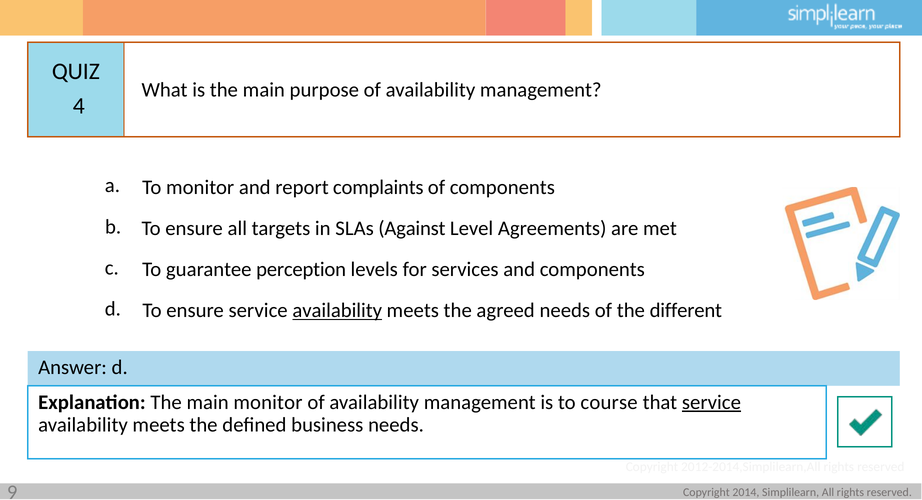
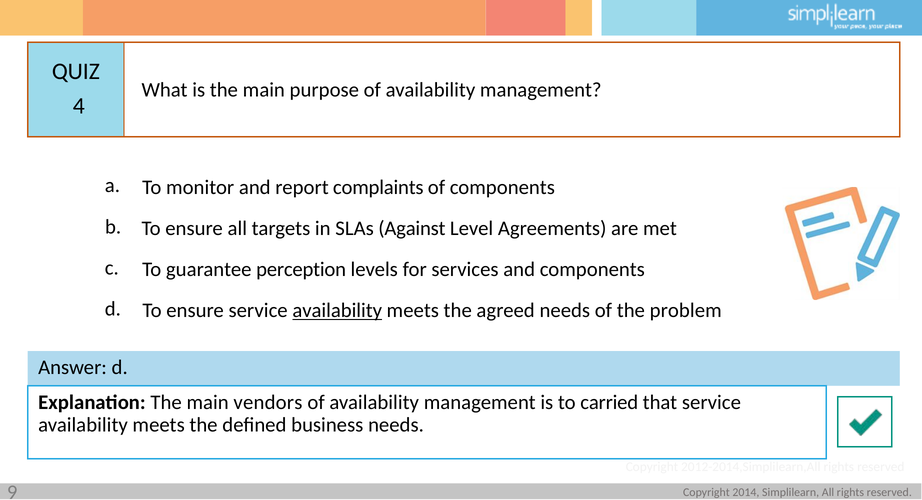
different: different -> problem (686, 310)
main monitor: monitor -> vendors (268, 402)
course: course -> carried (609, 402)
service underline: present -> none (711, 402)
